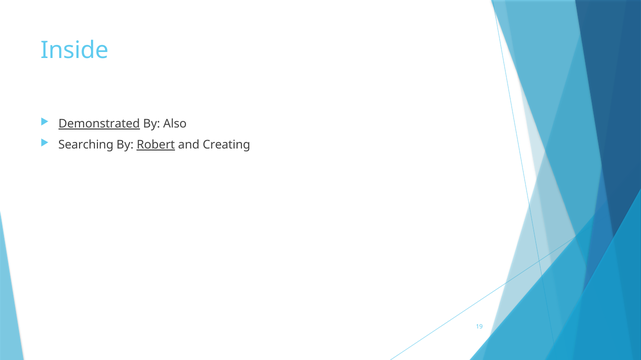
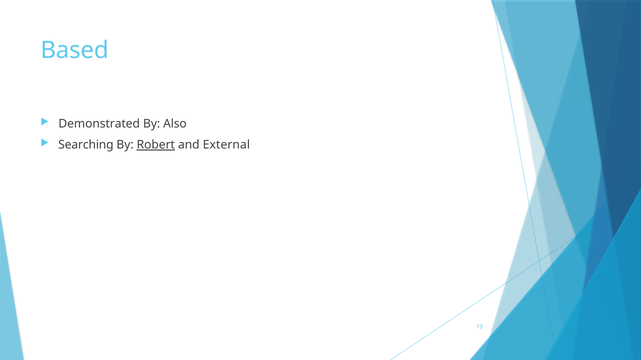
Inside: Inside -> Based (75, 51)
Demonstrated underline: present -> none (99, 124)
Creating: Creating -> External (226, 145)
